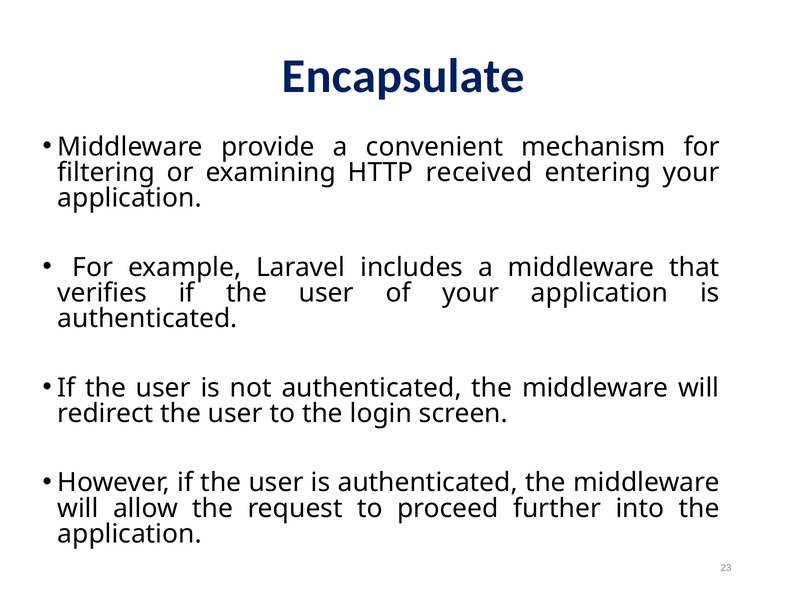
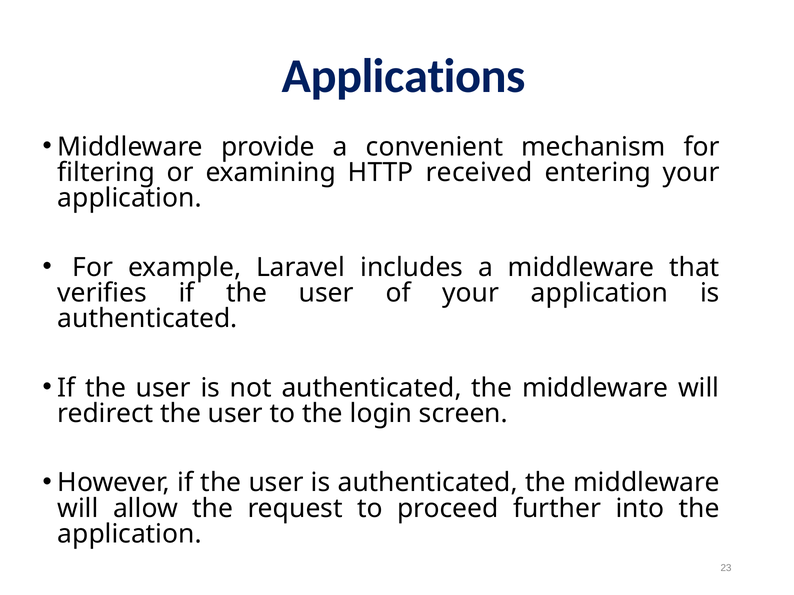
Encapsulate: Encapsulate -> Applications (404, 76)
